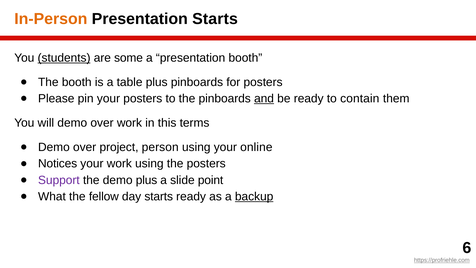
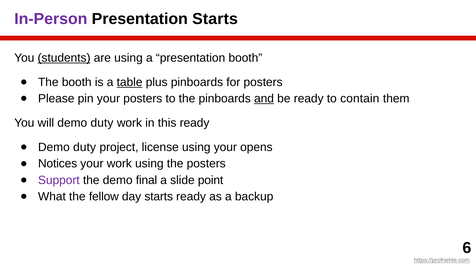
In-Person colour: orange -> purple (51, 19)
are some: some -> using (128, 58)
table underline: none -> present (130, 82)
will demo over: over -> duty (102, 123)
this terms: terms -> ready (195, 123)
over: over -> duty (85, 147)
person: person -> license (160, 147)
online: online -> opens (256, 147)
demo plus: plus -> final (147, 180)
backup underline: present -> none (254, 196)
